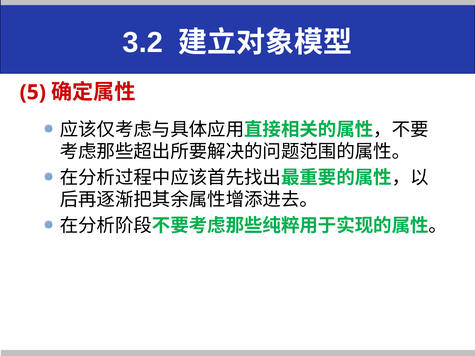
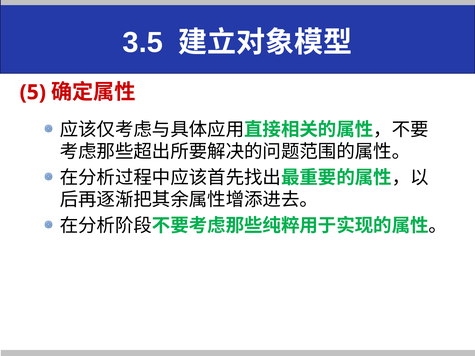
3.2: 3.2 -> 3.5 (143, 43)
